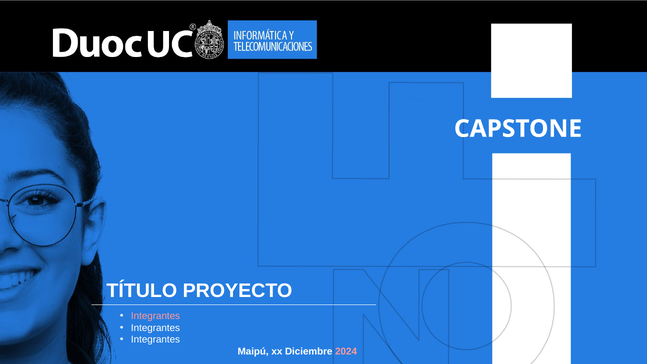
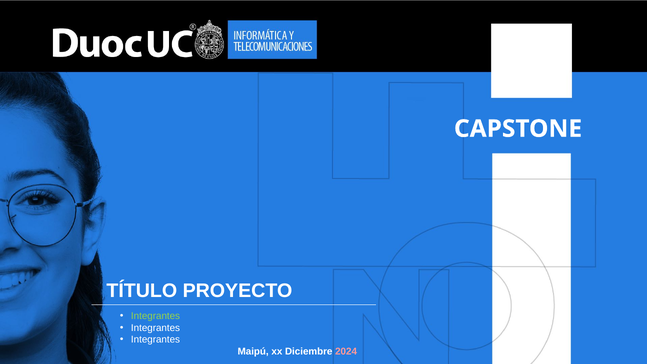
Integrantes colour: pink -> light green (156, 316)
